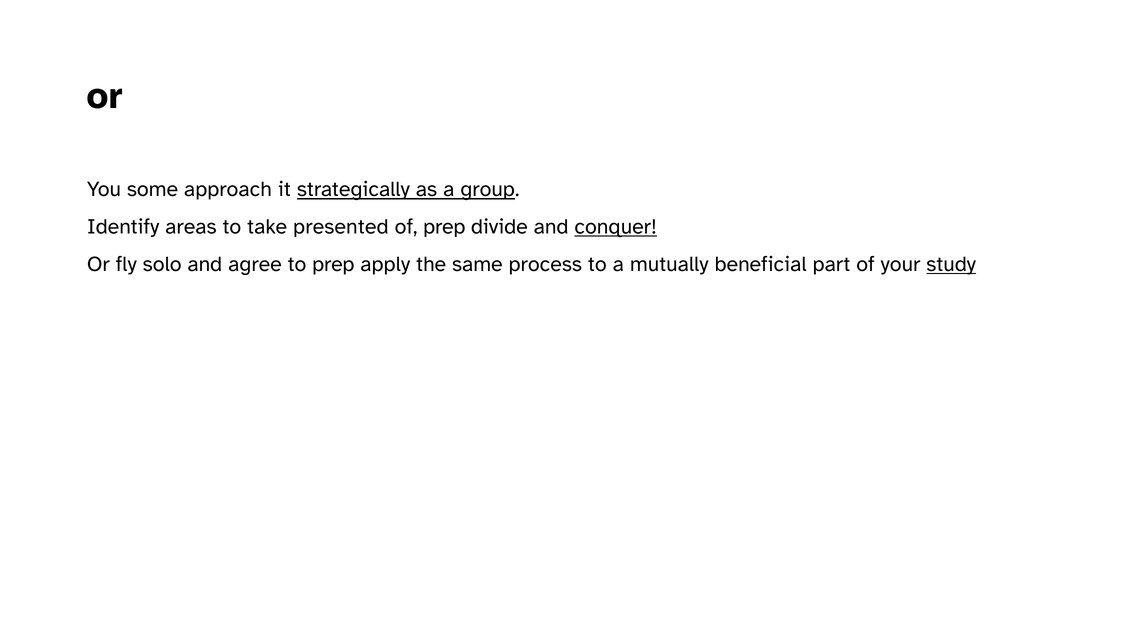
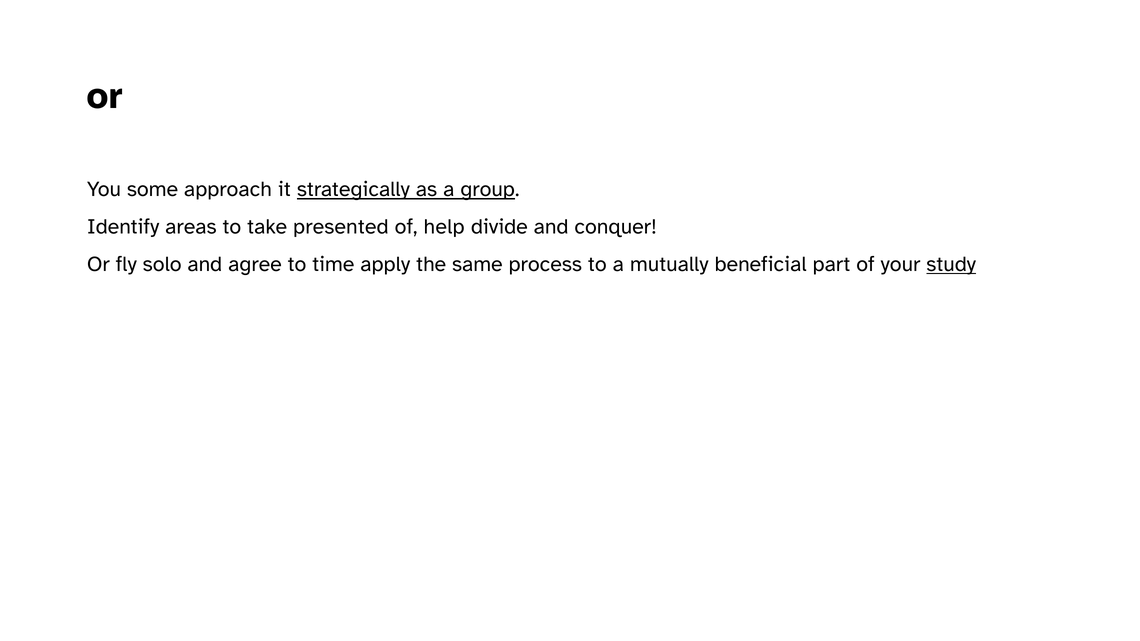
of prep: prep -> help (444, 227)
conquer underline: present -> none (616, 227)
to prep: prep -> time (333, 264)
